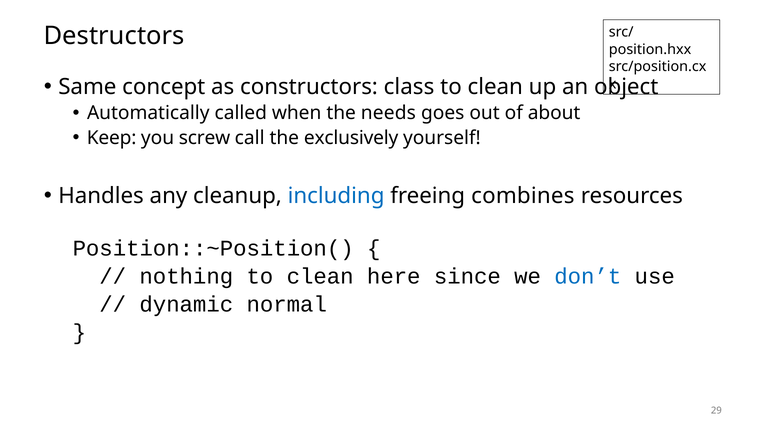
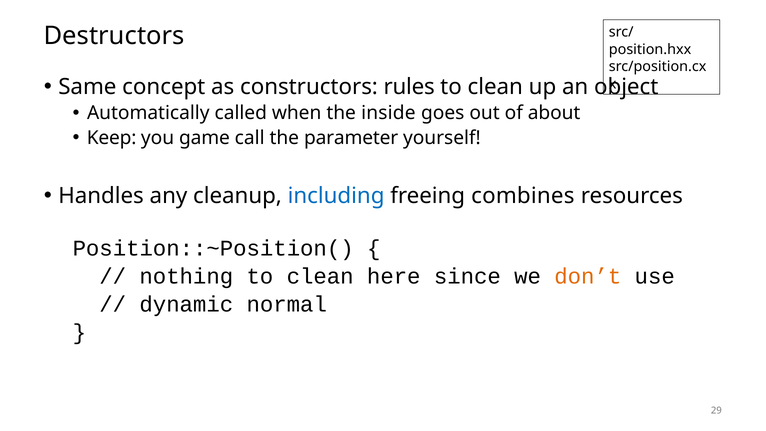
class: class -> rules (409, 87)
needs: needs -> inside (388, 113)
screw: screw -> game (204, 138)
exclusively: exclusively -> parameter (351, 138)
don’t colour: blue -> orange (588, 276)
